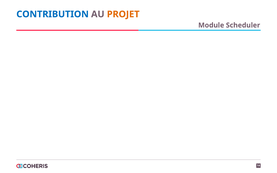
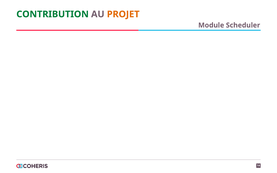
CONTRIBUTION colour: blue -> green (53, 14)
